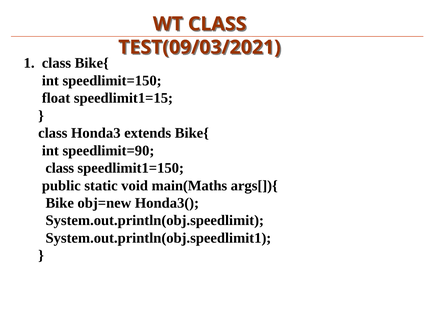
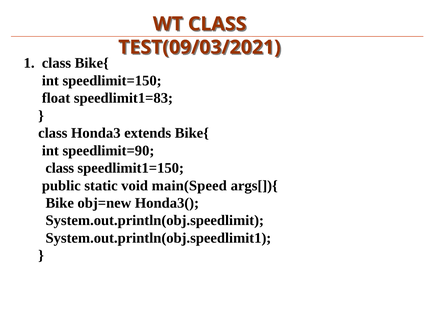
speedlimit1=15: speedlimit1=15 -> speedlimit1=83 (123, 98)
main(Maths: main(Maths -> main(Speed (189, 186)
